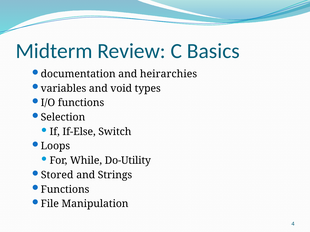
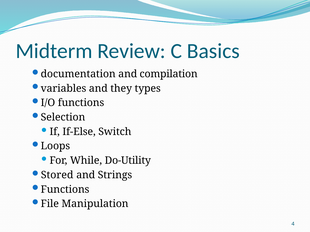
heirarchies: heirarchies -> compilation (169, 74)
void: void -> they (121, 89)
